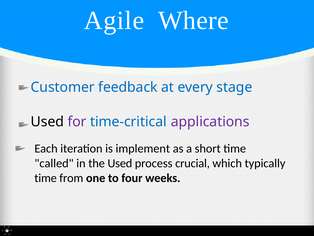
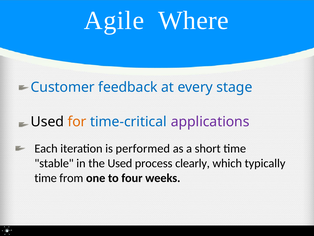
for colour: purple -> orange (77, 121)
implement: implement -> performed (143, 148)
called: called -> stable (54, 163)
crucial: crucial -> clearly (193, 163)
